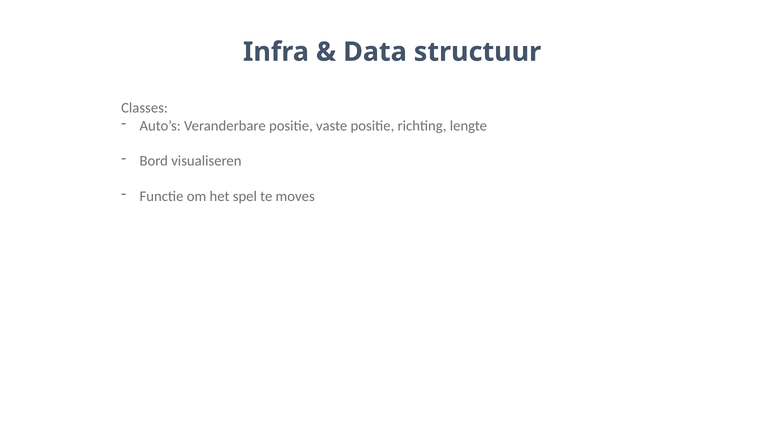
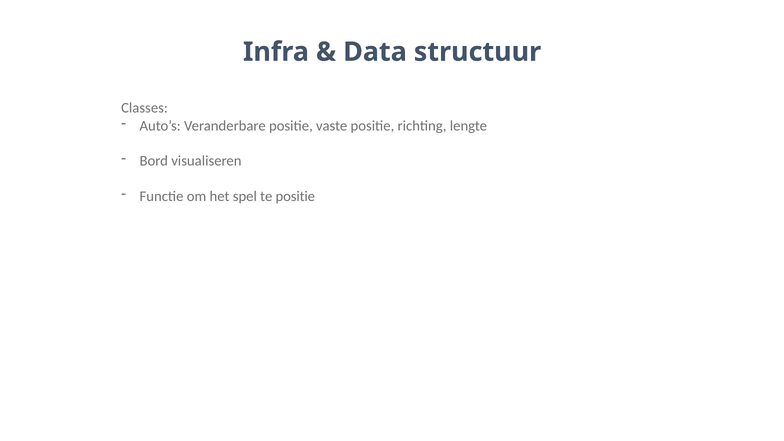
te moves: moves -> positie (295, 196)
